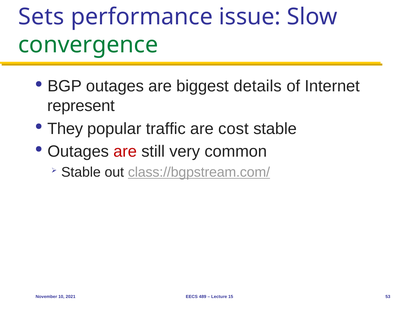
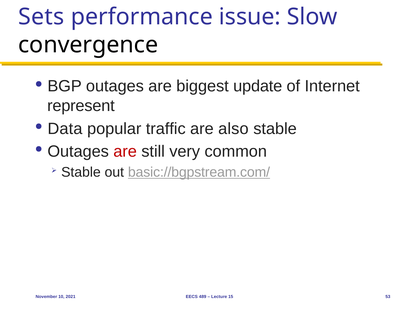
convergence colour: green -> black (88, 45)
details: details -> update (258, 86)
They: They -> Data (65, 129)
cost: cost -> also (233, 129)
class://bgpstream.com/: class://bgpstream.com/ -> basic://bgpstream.com/ (199, 172)
